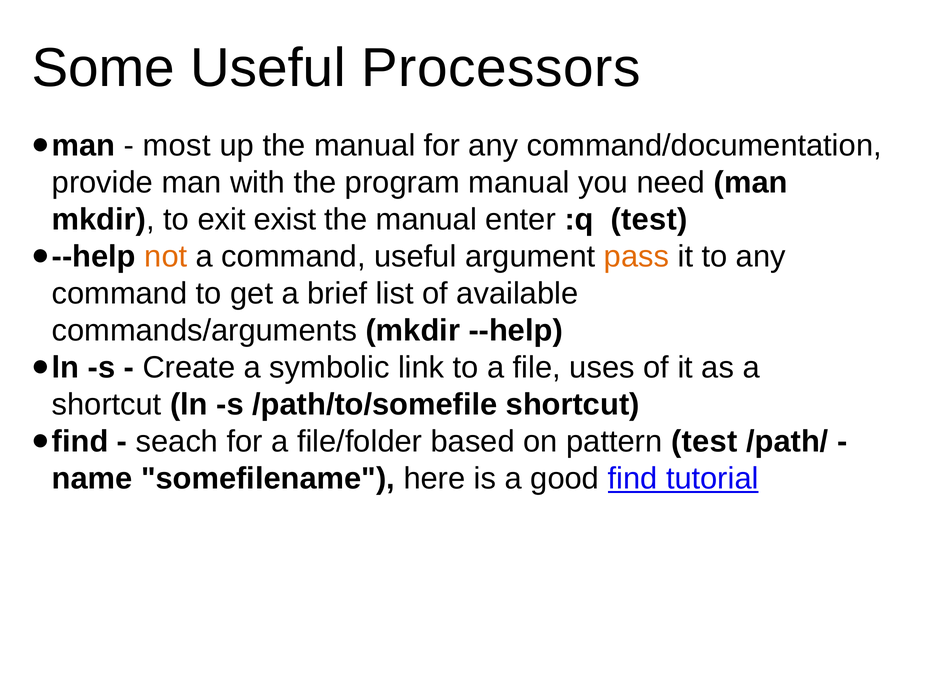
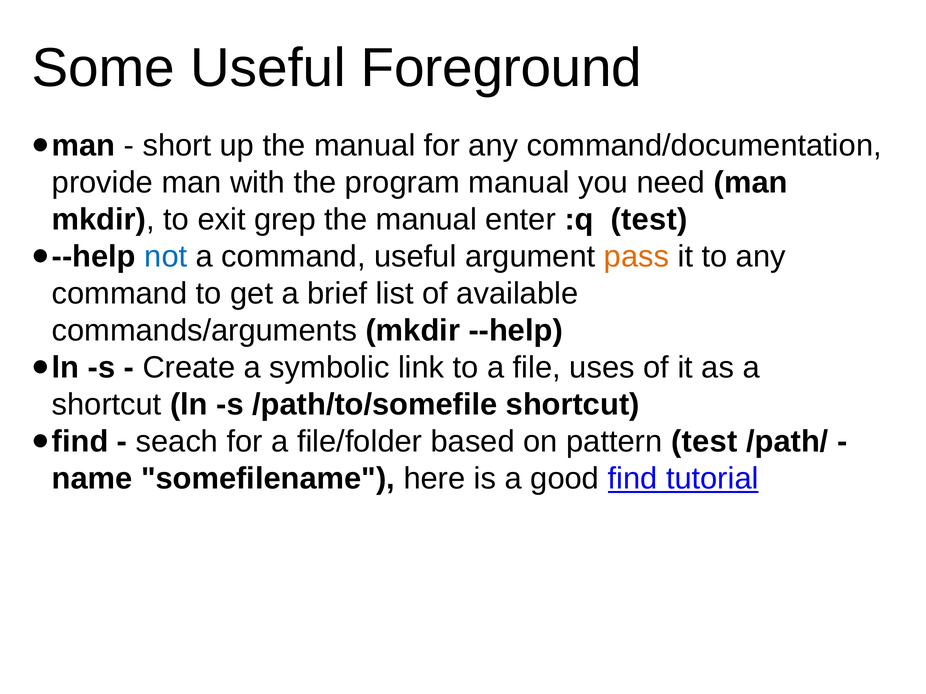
Processors: Processors -> Foreground (501, 68)
most: most -> short (177, 145)
exist: exist -> grep (285, 220)
not colour: orange -> blue (166, 257)
